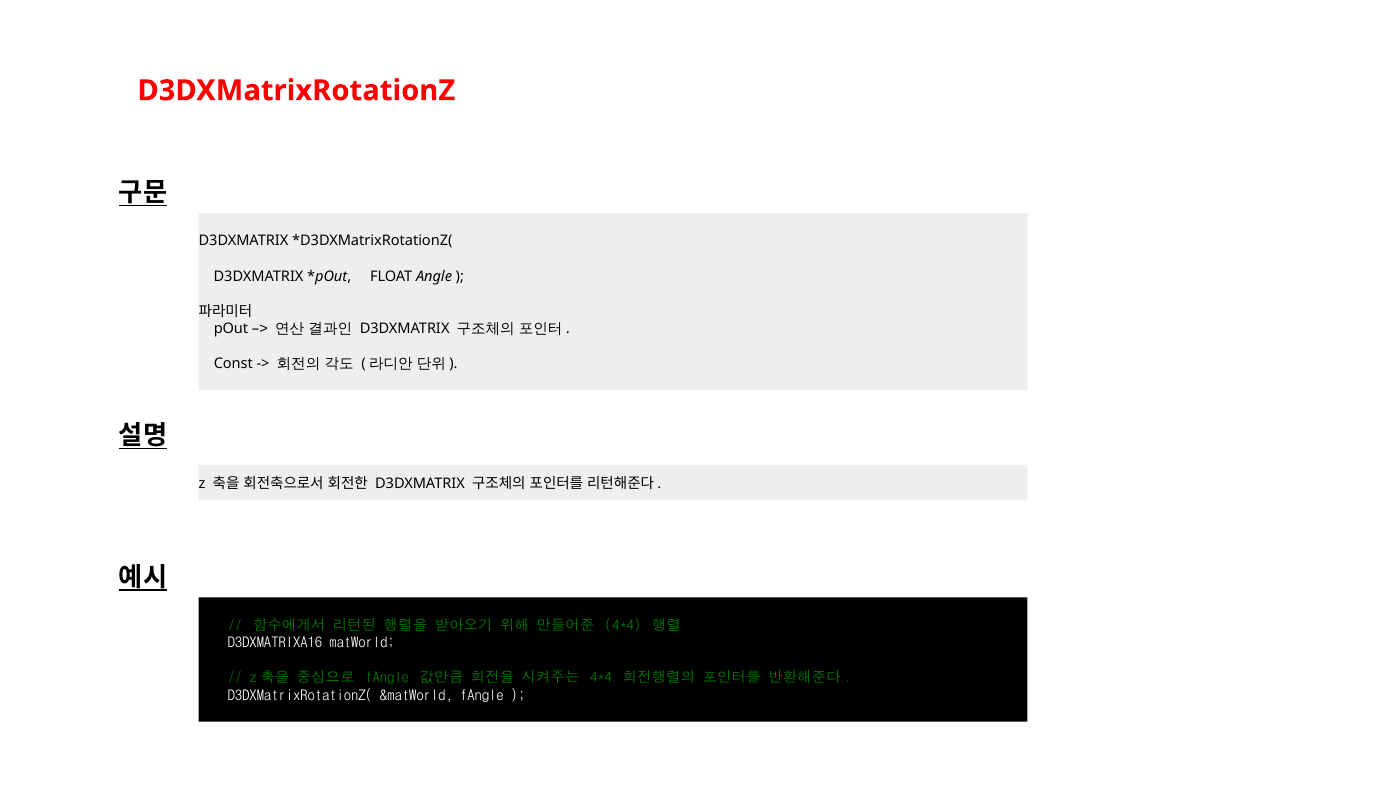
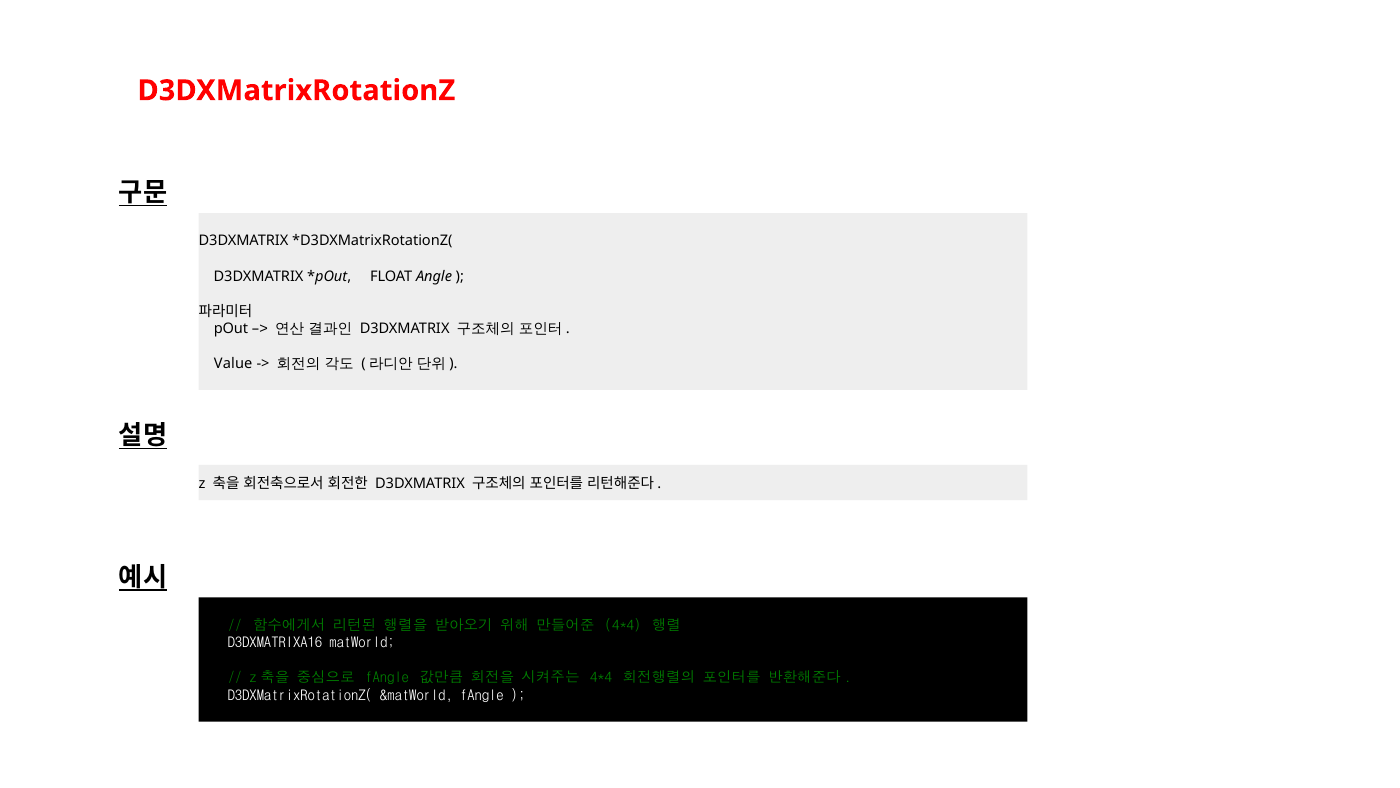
Const: Const -> Value (233, 364)
